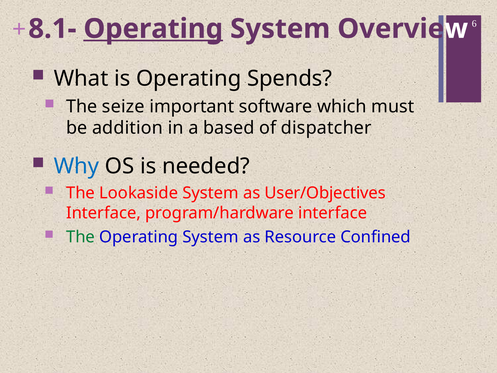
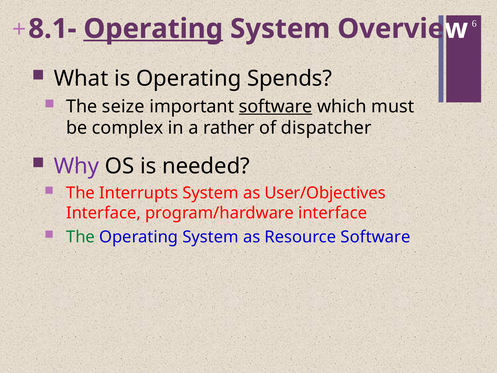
software underline: none -> present (276, 106)
addition: addition -> complex (128, 128)
based: based -> rather (229, 128)
Why colour: blue -> purple (76, 166)
Lookaside: Lookaside -> Interrupts (139, 193)
Resource Confined: Confined -> Software (376, 237)
